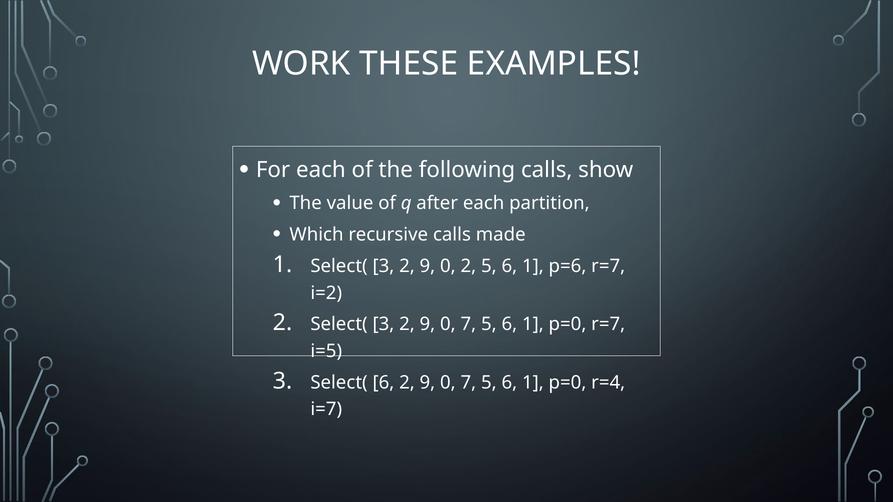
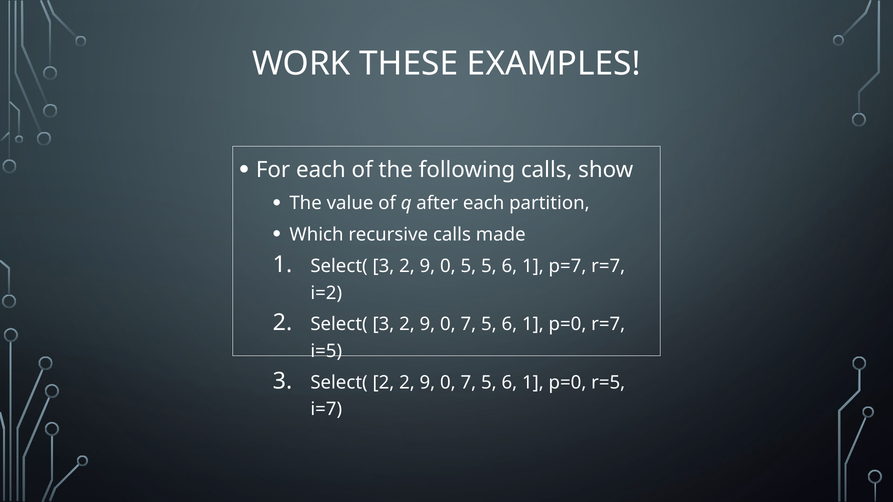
0 2: 2 -> 5 (468, 266)
p=6: p=6 -> p=7 (568, 266)
Select( 6: 6 -> 2 (383, 383)
r=4: r=4 -> r=5 (608, 383)
